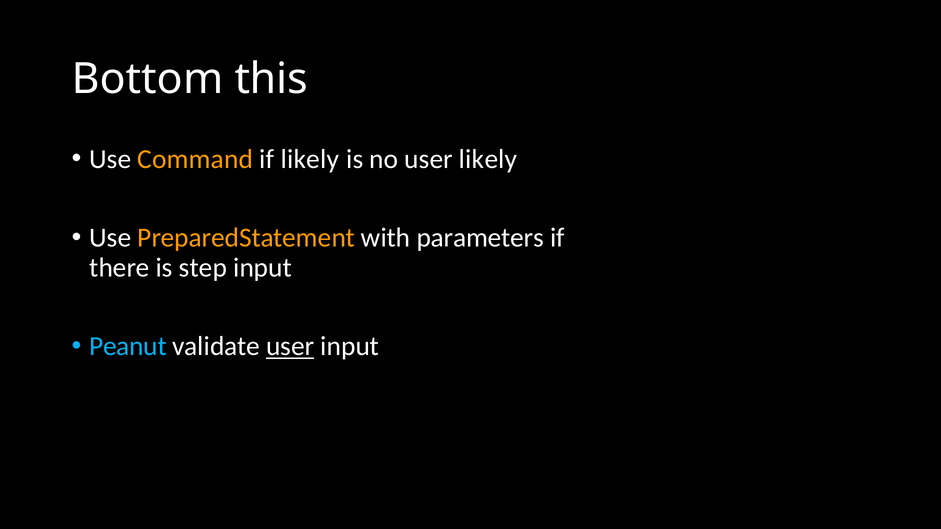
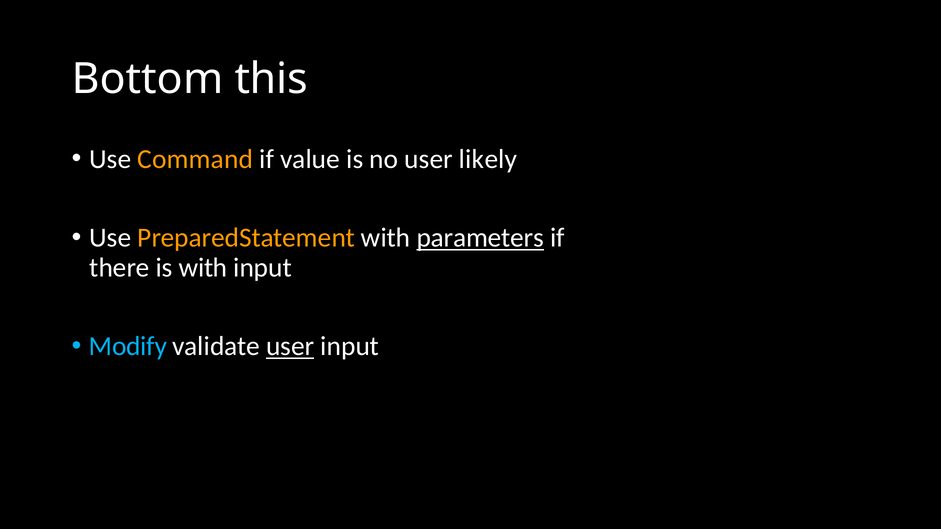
if likely: likely -> value (310, 159)
parameters underline: none -> present (480, 238)
is step: step -> with (203, 268)
Peanut: Peanut -> Modify (128, 347)
